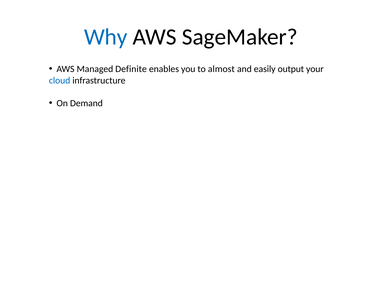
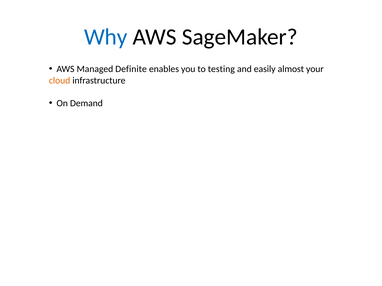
almost: almost -> testing (221, 69)
output: output -> almost (291, 69)
cloud colour: blue -> orange (60, 81)
